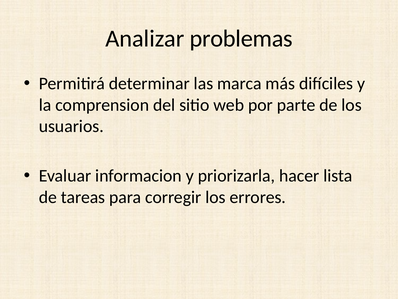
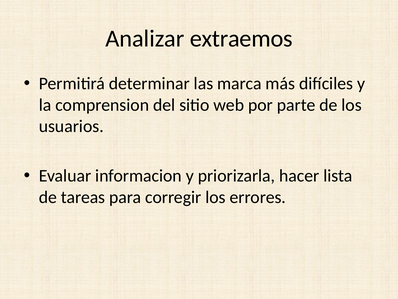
problemas: problemas -> extraemos (241, 39)
